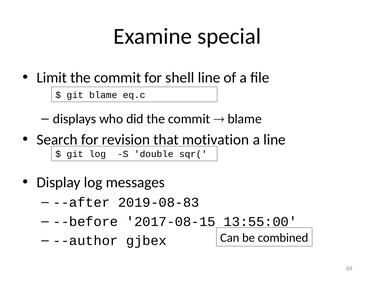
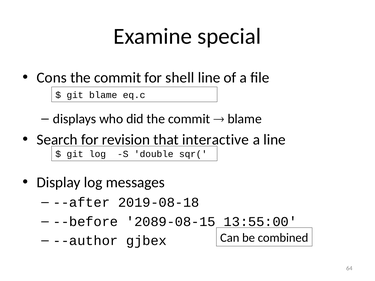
Limit: Limit -> Cons (52, 78)
motivation: motivation -> interactive (215, 140)
2019-08-83: 2019-08-83 -> 2019-08-18 (159, 203)
2017-08-15: 2017-08-15 -> 2089-08-15 (171, 222)
